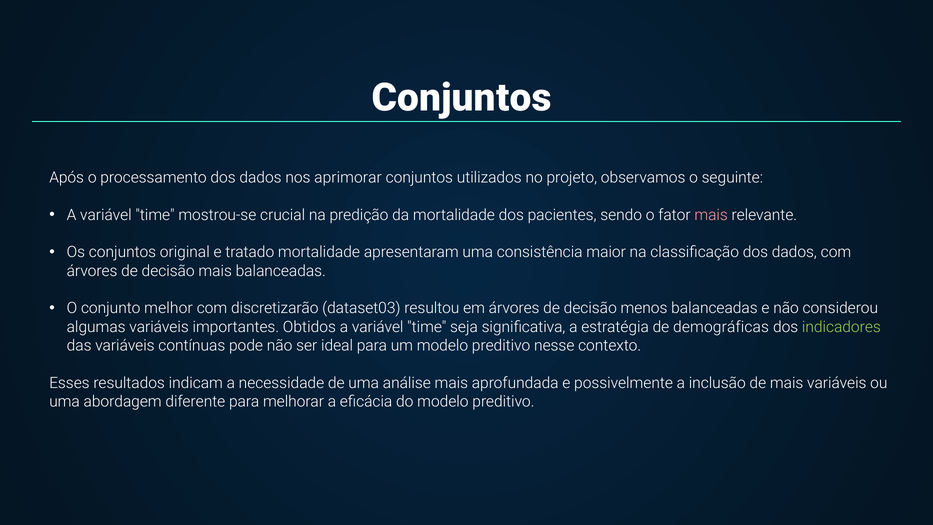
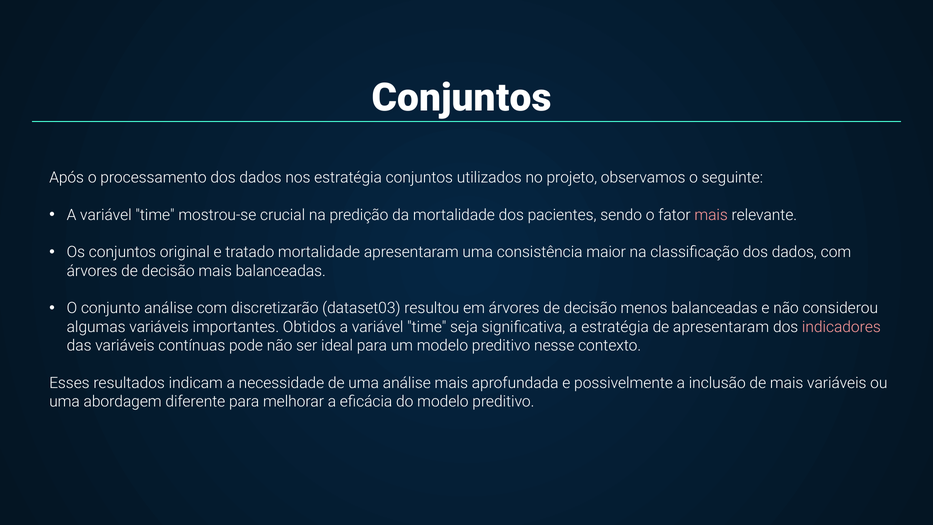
nos aprimorar: aprimorar -> estratégia (348, 178)
conjunto melhor: melhor -> análise (169, 308)
de demográficas: demográficas -> apresentaram (721, 327)
indicadores colour: light green -> pink (841, 327)
